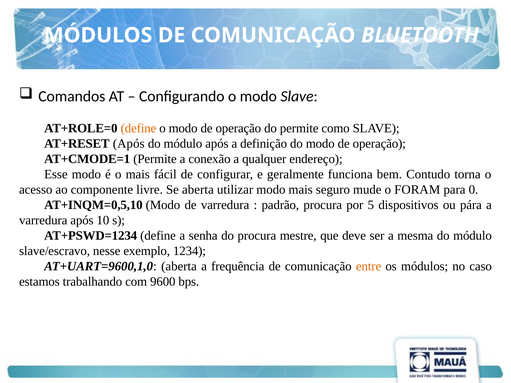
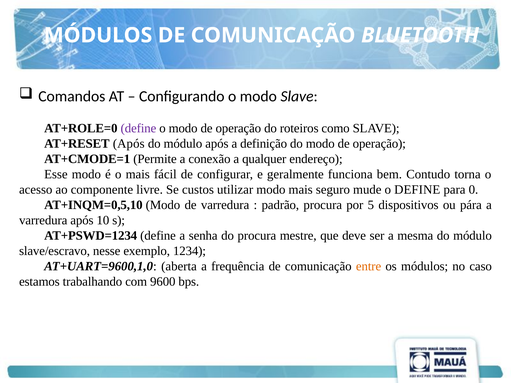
define colour: orange -> purple (138, 128)
do permite: permite -> roteiros (299, 128)
Se aberta: aberta -> custos (198, 190)
o FORAM: FORAM -> DEFINE (417, 190)
